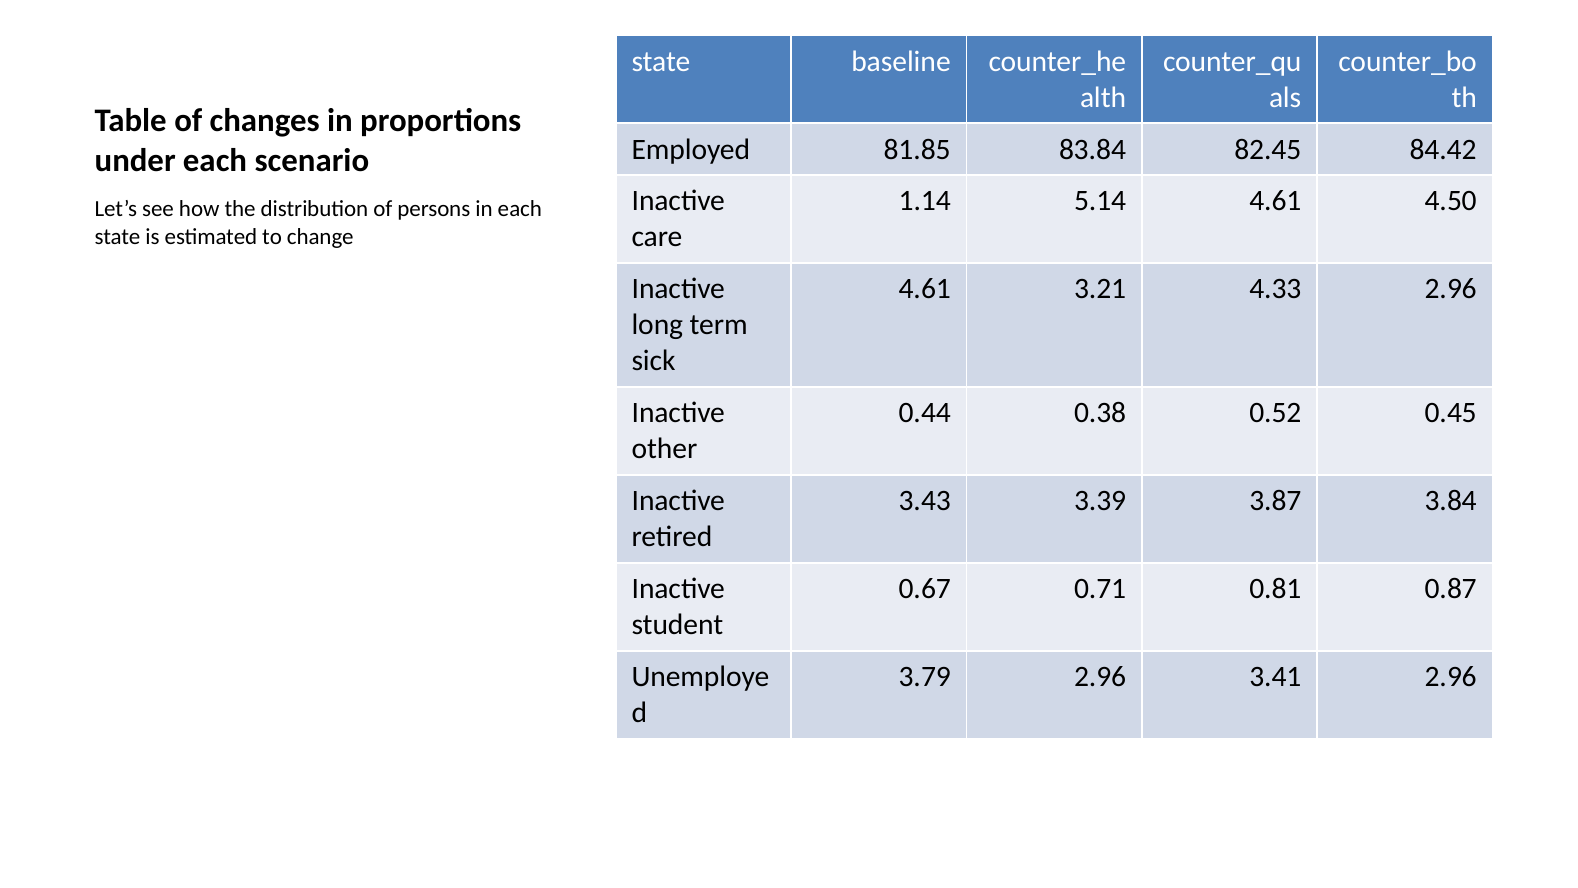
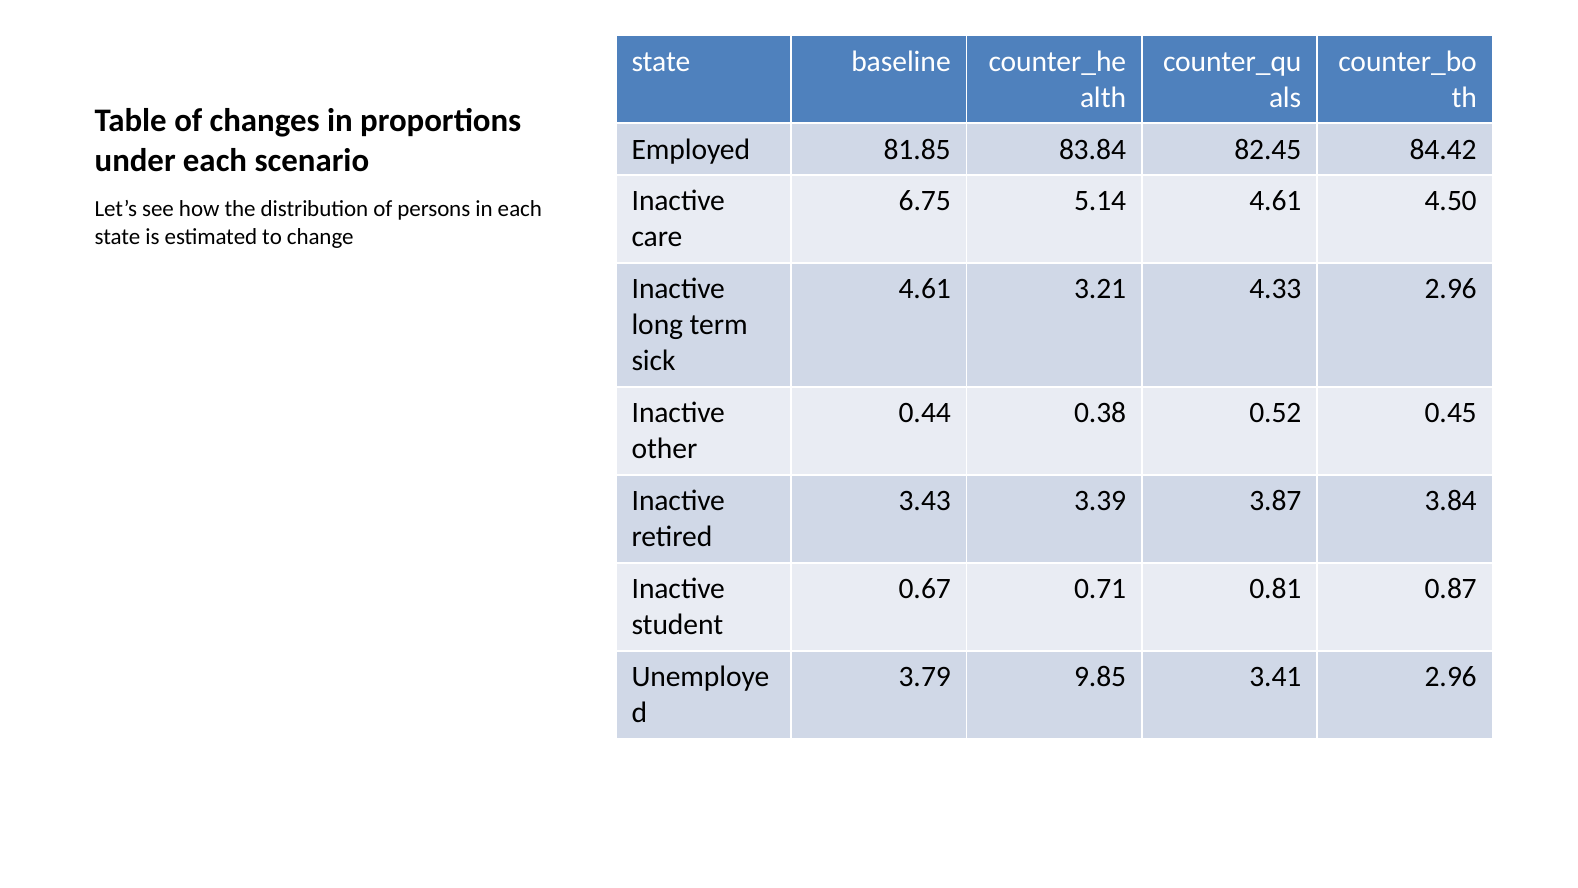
1.14: 1.14 -> 6.75 (925, 201)
3.79 2.96: 2.96 -> 9.85 (1100, 677)
